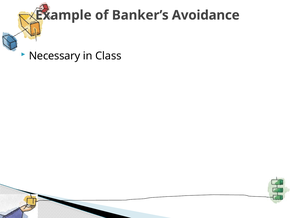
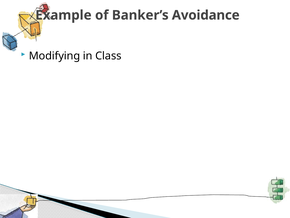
Necessary: Necessary -> Modifying (55, 56)
